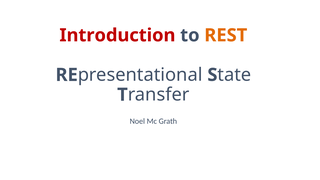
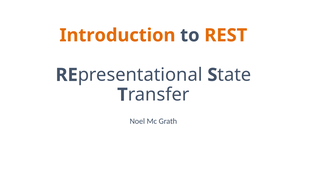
Introduction colour: red -> orange (117, 35)
